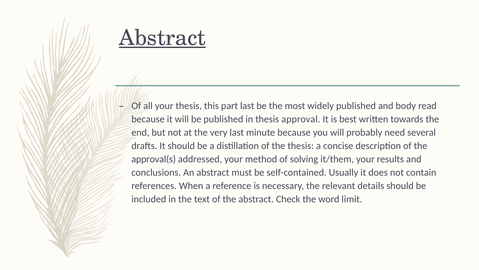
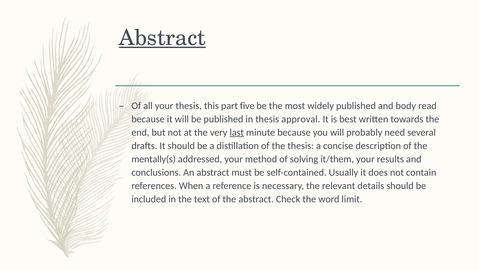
part last: last -> five (247, 106)
last underline: none -> present (237, 132)
approval(s: approval(s -> mentally(s (154, 159)
